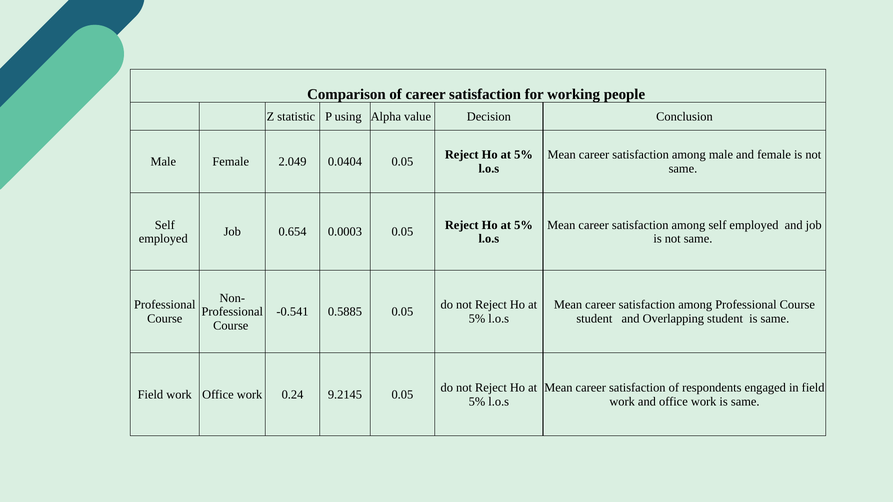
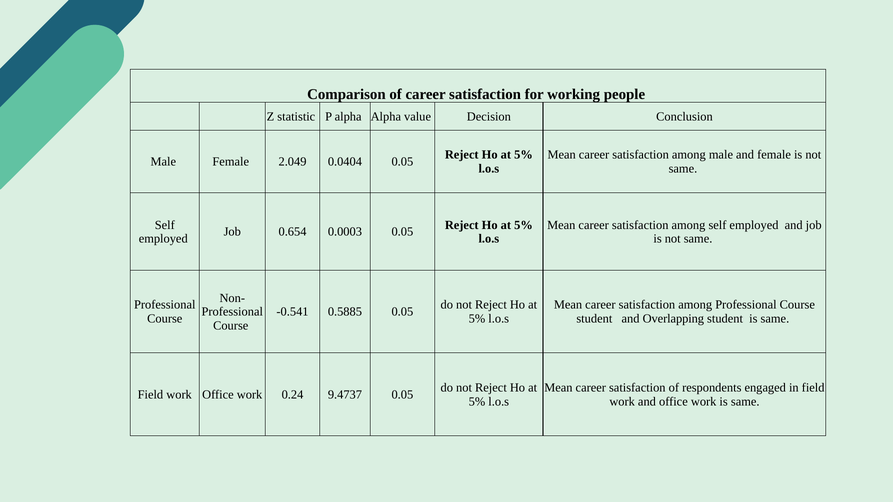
P using: using -> alpha (348, 117)
9.2145: 9.2145 -> 9.4737 (345, 395)
